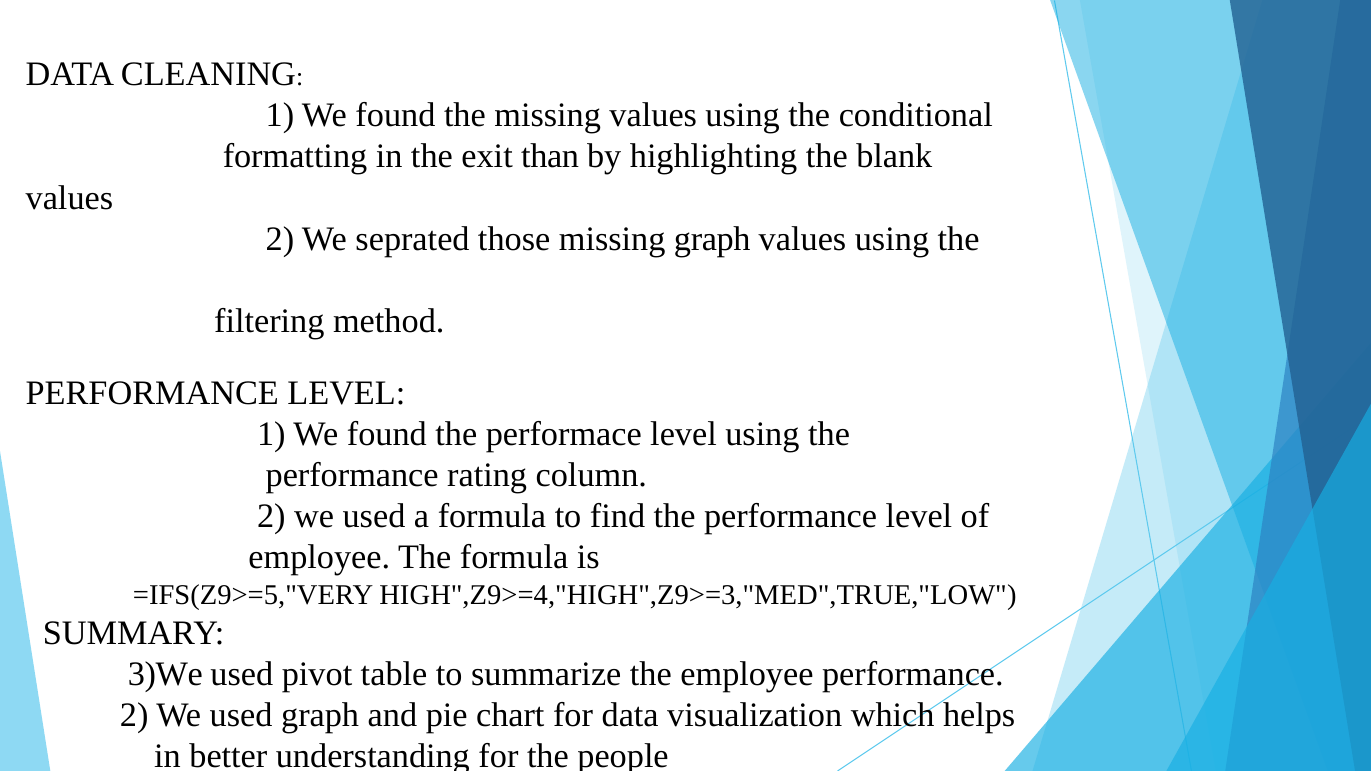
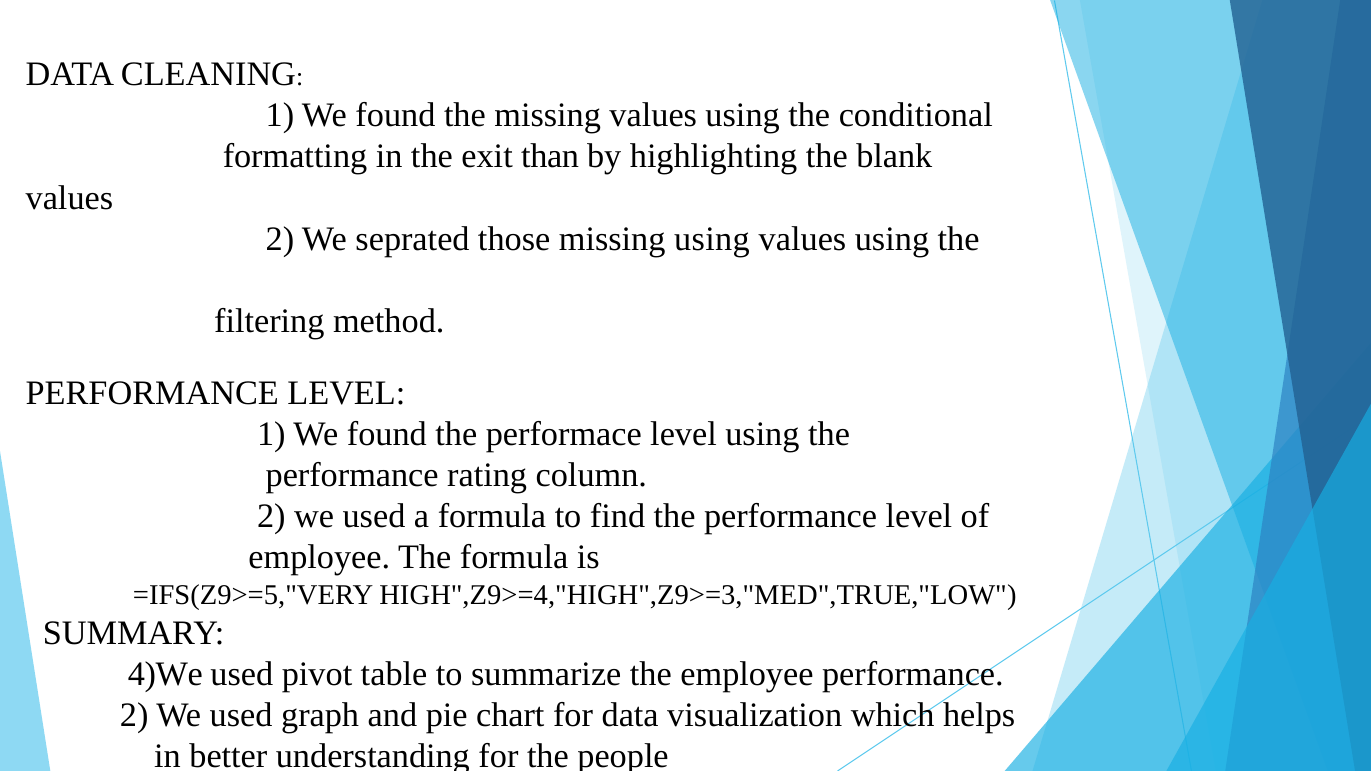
missing graph: graph -> using (712, 239)
3)We: 3)We -> 4)We (165, 674)
